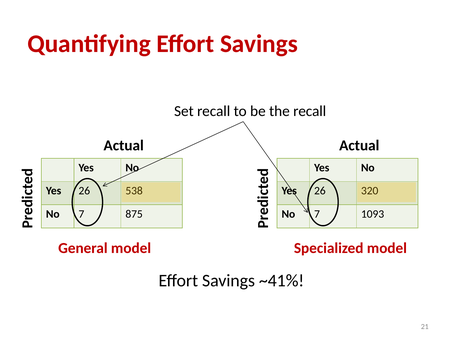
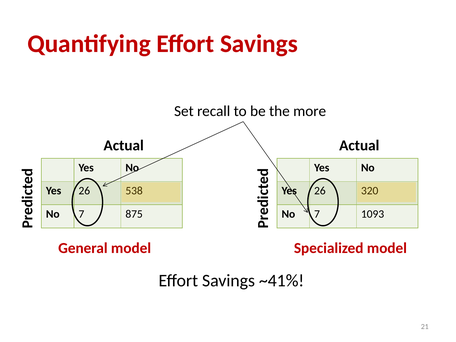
the recall: recall -> more (310, 111)
